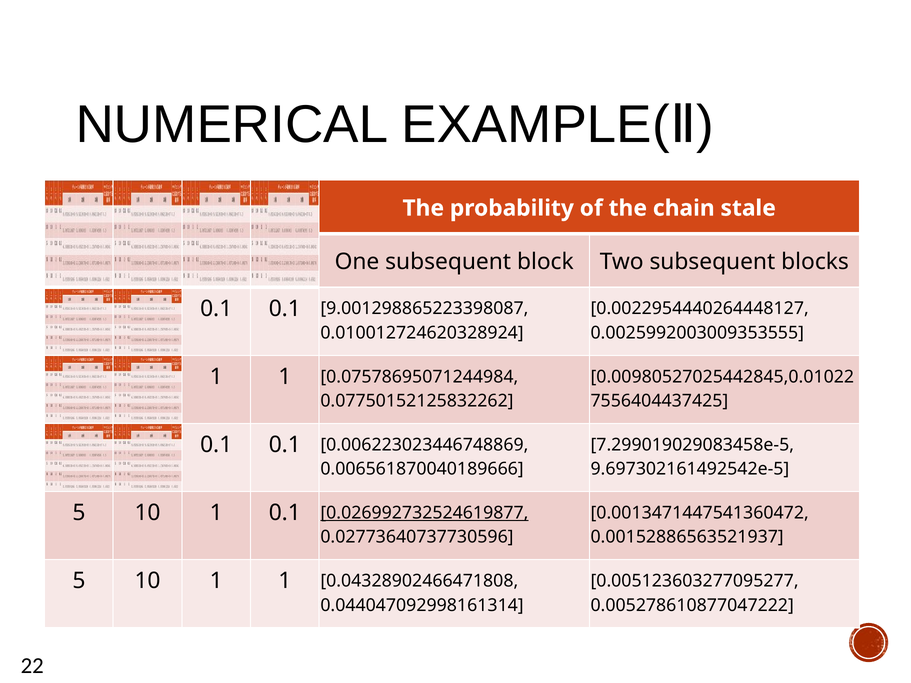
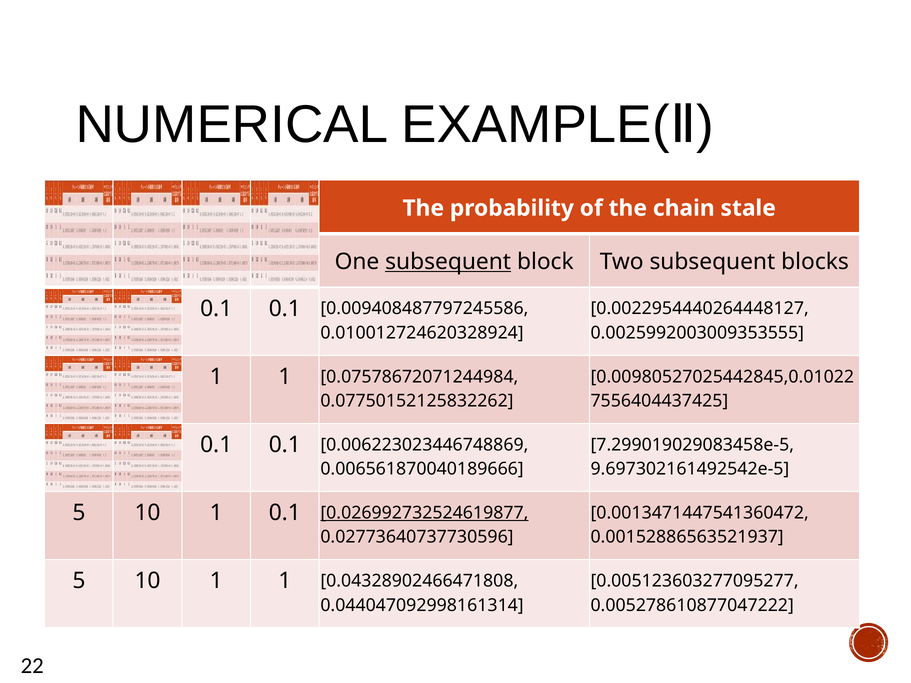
subsequent underline: none -> present (448, 262)
9.001298865223398087: 9.001298865223398087 -> 0.009408487797245586 (424, 309)
0.07578695071244984: 0.07578695071244984 -> 0.07578672071244984 (419, 377)
